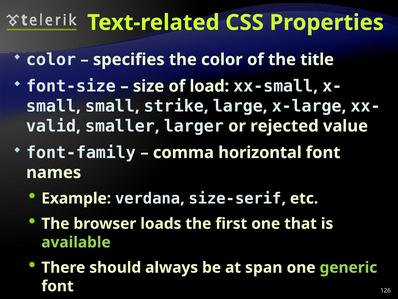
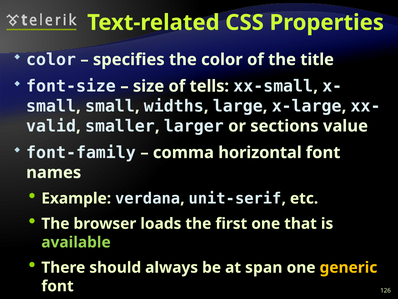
load: load -> tells (209, 86)
strike: strike -> widths (174, 106)
rejected: rejected -> sections (284, 126)
size-serif: size-serif -> unit-serif (235, 198)
generic colour: light green -> yellow (348, 267)
